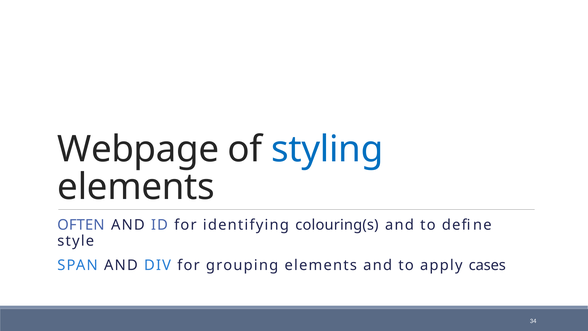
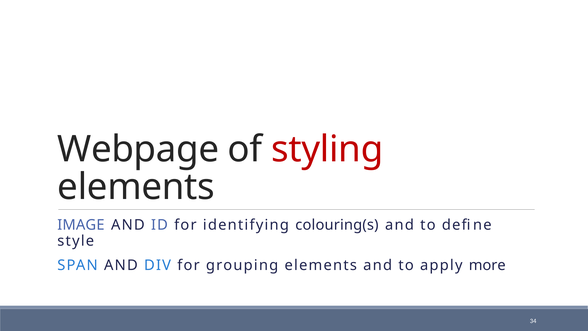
styling colour: blue -> red (327, 149)
OFTEN: OFTEN -> IMAGE (81, 225)
cases: cases -> more (487, 265)
